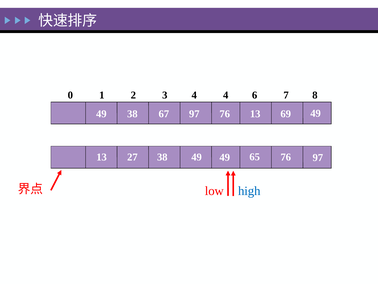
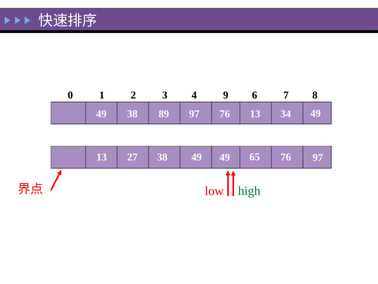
4 4: 4 -> 9 (226, 95)
67: 67 -> 89 (164, 114)
69: 69 -> 34 (286, 114)
high colour: blue -> green (249, 191)
